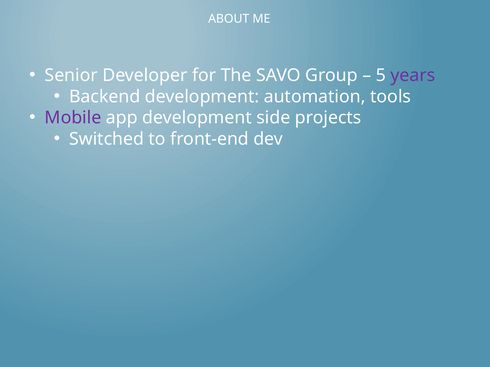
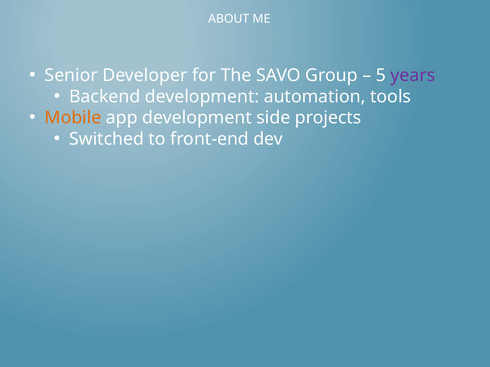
Mobile colour: purple -> orange (73, 118)
